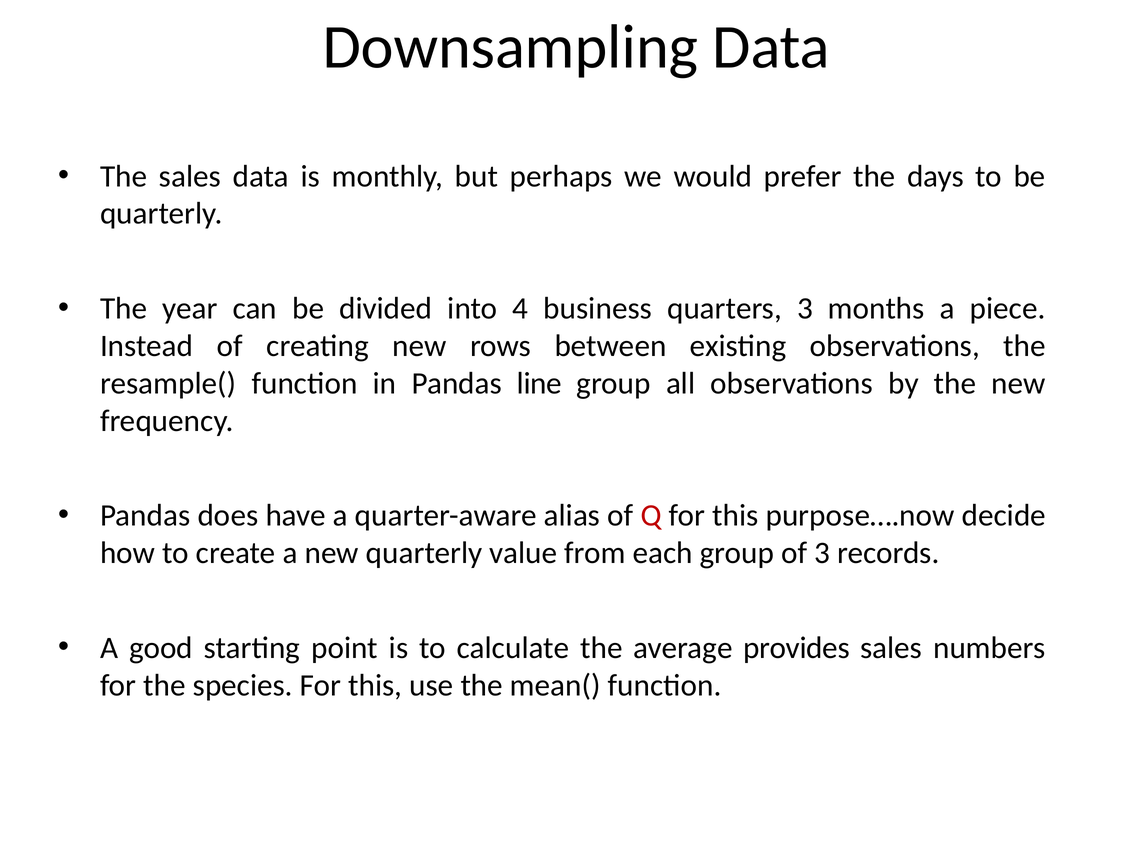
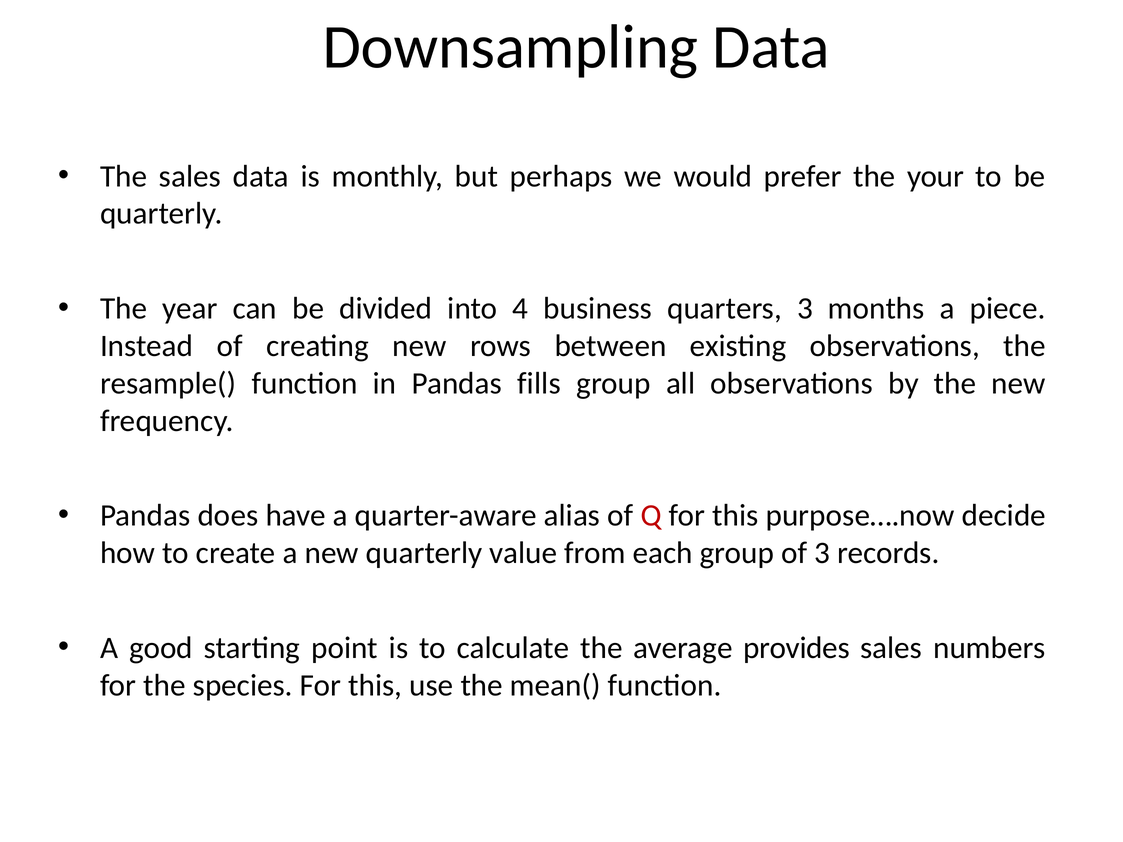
days: days -> your (935, 176)
line: line -> fills (539, 384)
